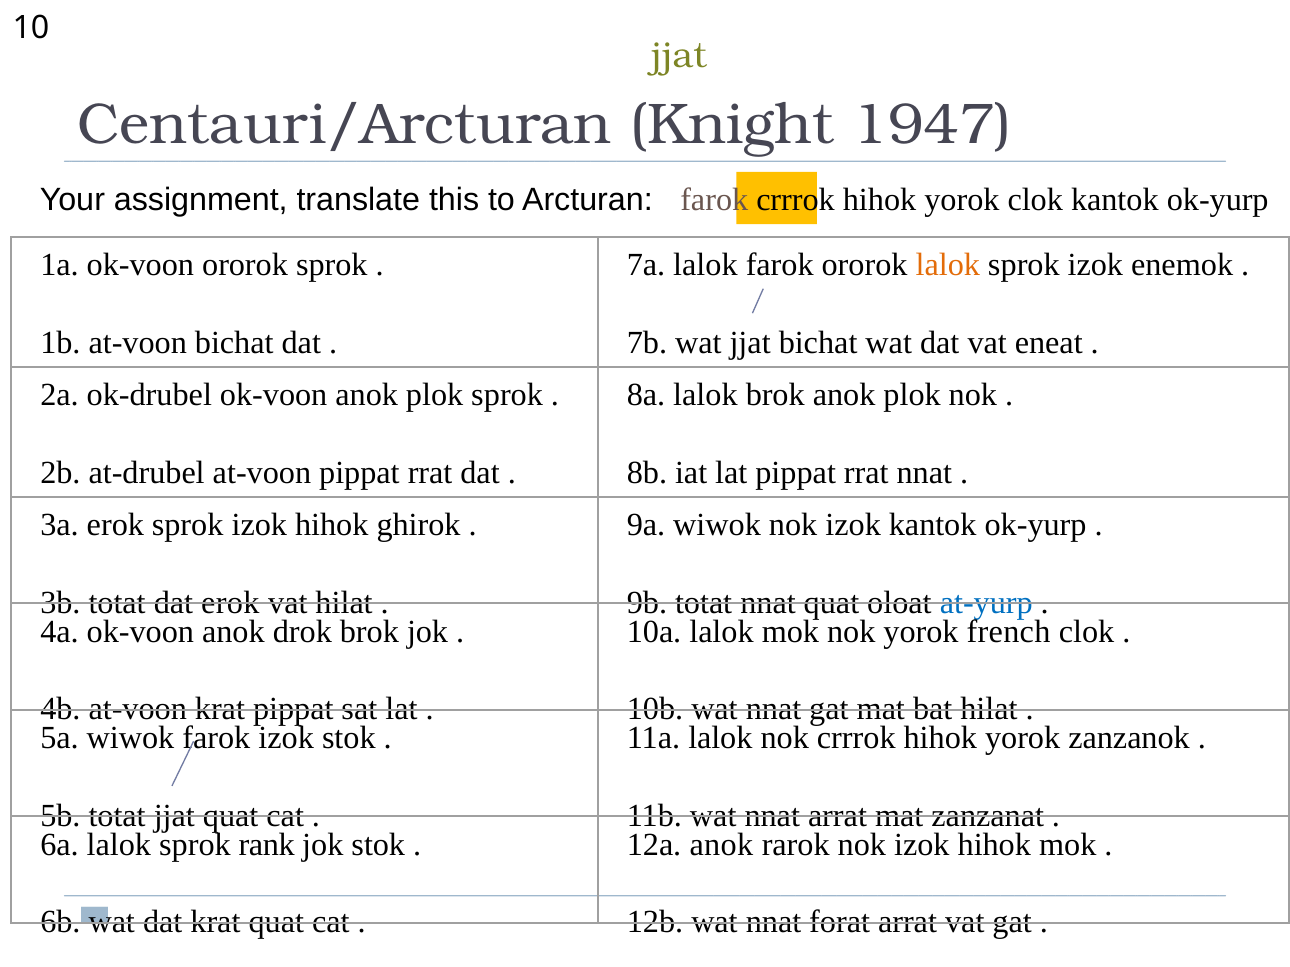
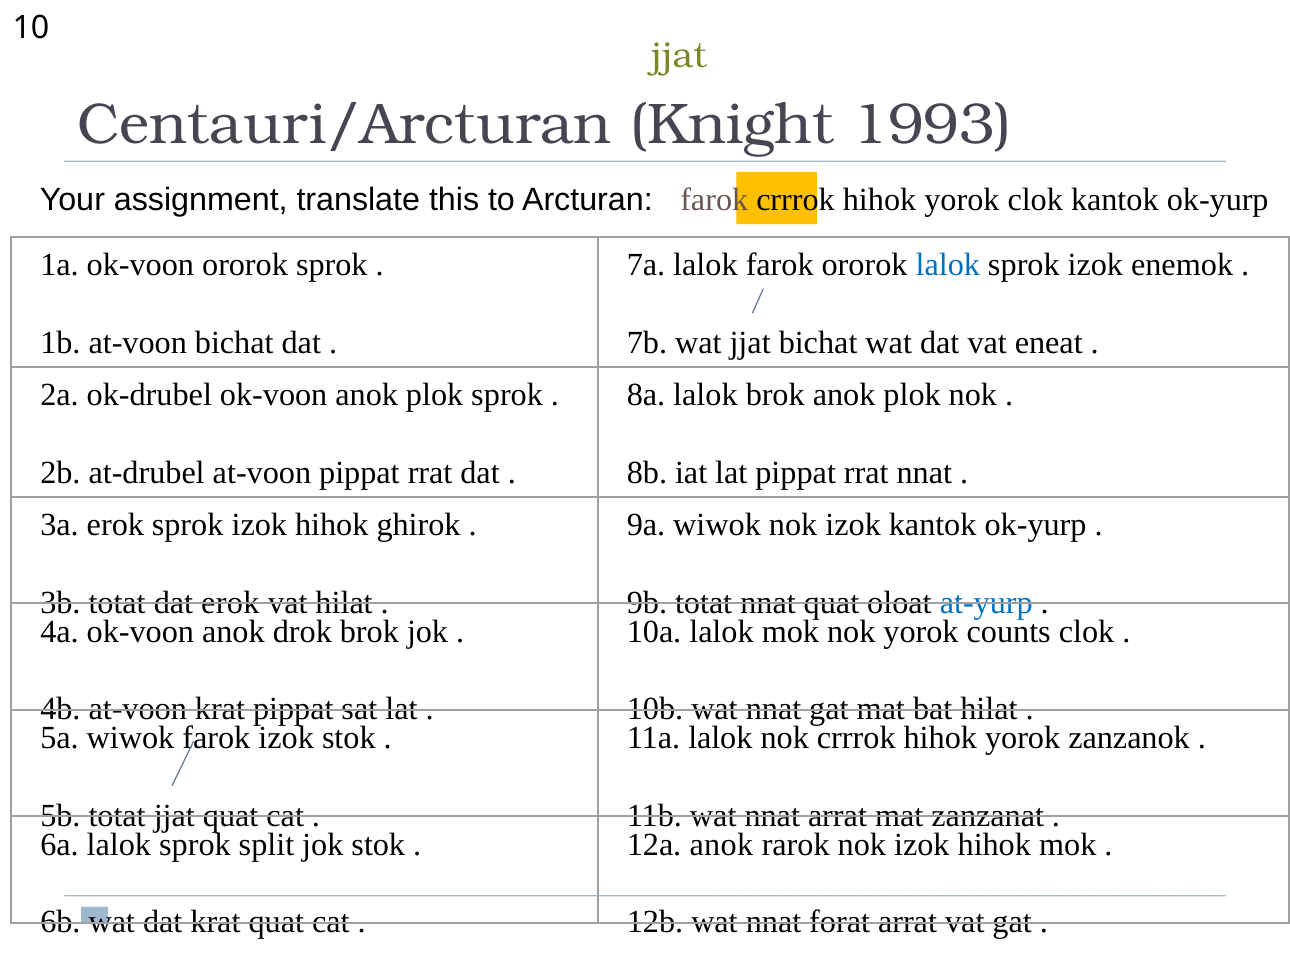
1947: 1947 -> 1993 (932, 124)
lalok colour: orange -> blue (948, 265)
french: french -> counts (1009, 632)
rank: rank -> split (266, 845)
